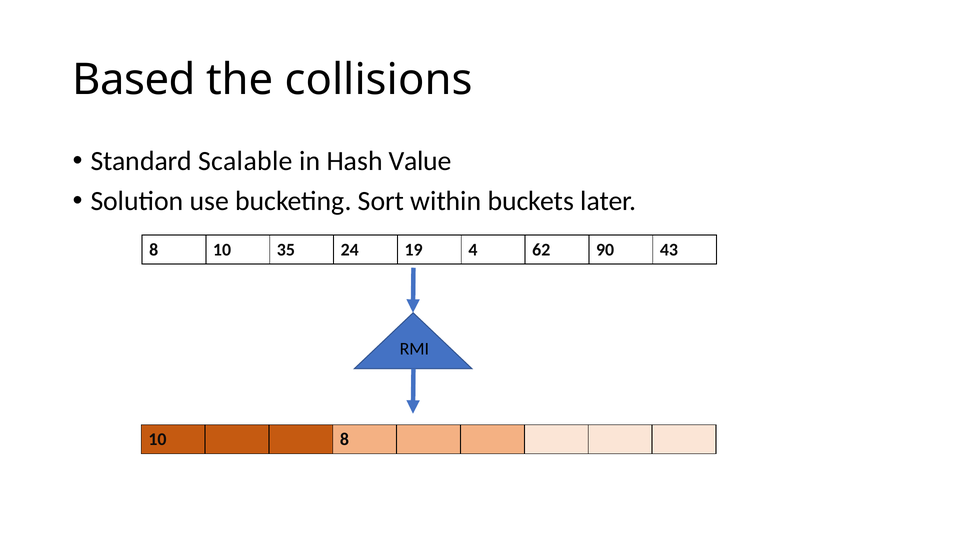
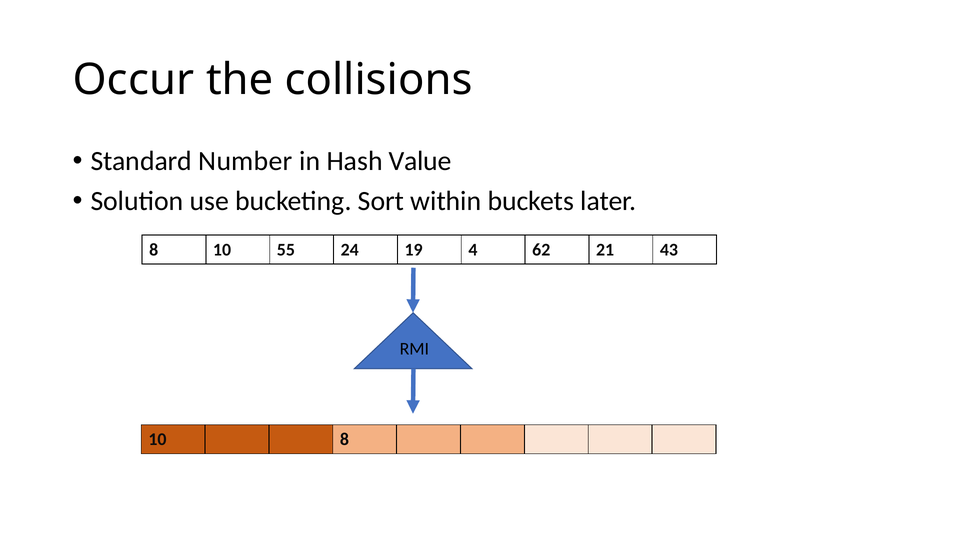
Based: Based -> Occur (134, 80)
Scalable: Scalable -> Number (245, 161)
35: 35 -> 55 (286, 250)
90: 90 -> 21 (605, 250)
